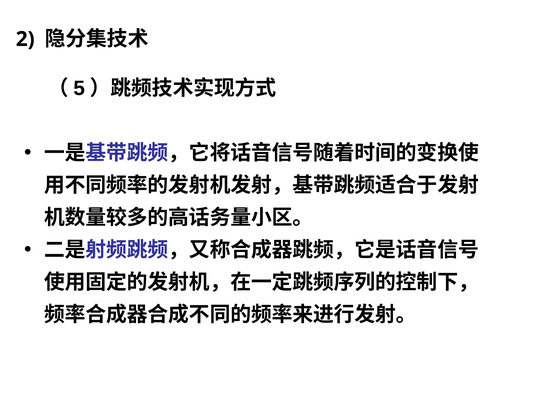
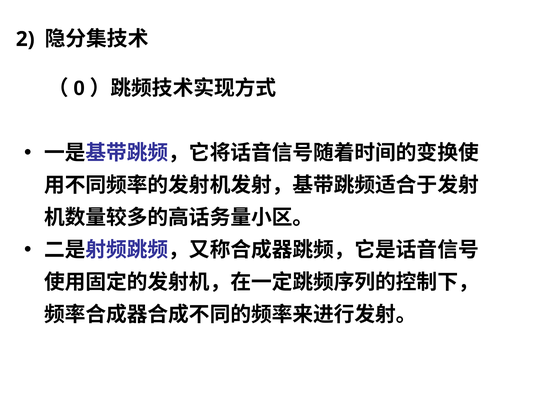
5: 5 -> 0 (79, 88)
